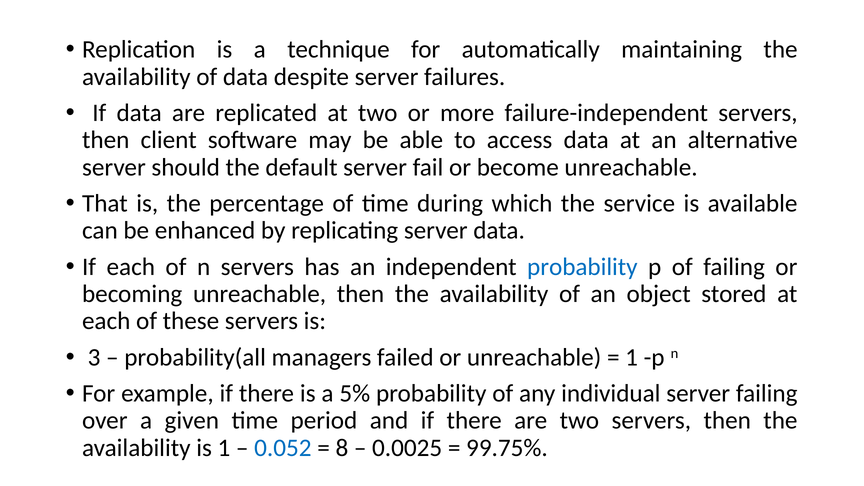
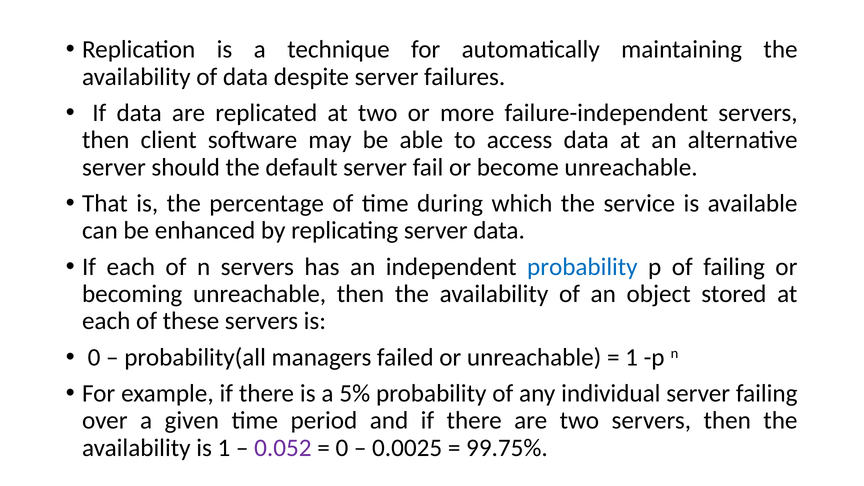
3: 3 -> 0 (94, 357)
0.052 colour: blue -> purple (283, 448)
8: 8 -> 0 (342, 448)
